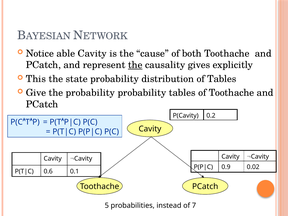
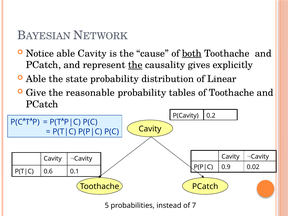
both underline: none -> present (192, 53)
This: This -> Able (36, 79)
of Tables: Tables -> Linear (222, 79)
the probability: probability -> reasonable (90, 93)
